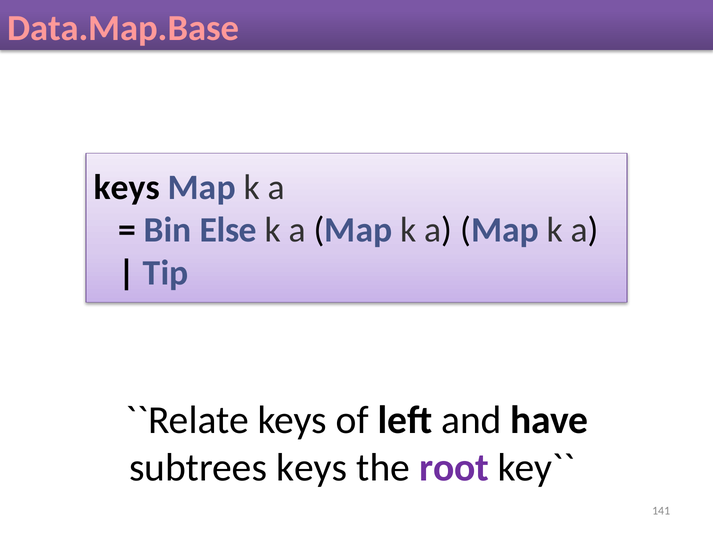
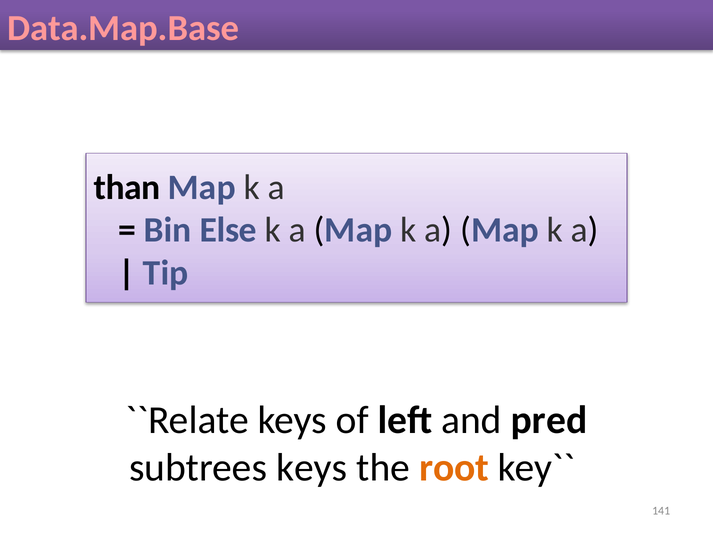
keys: keys -> than (127, 187)
have: have -> pred (549, 420)
root colour: purple -> orange (454, 468)
